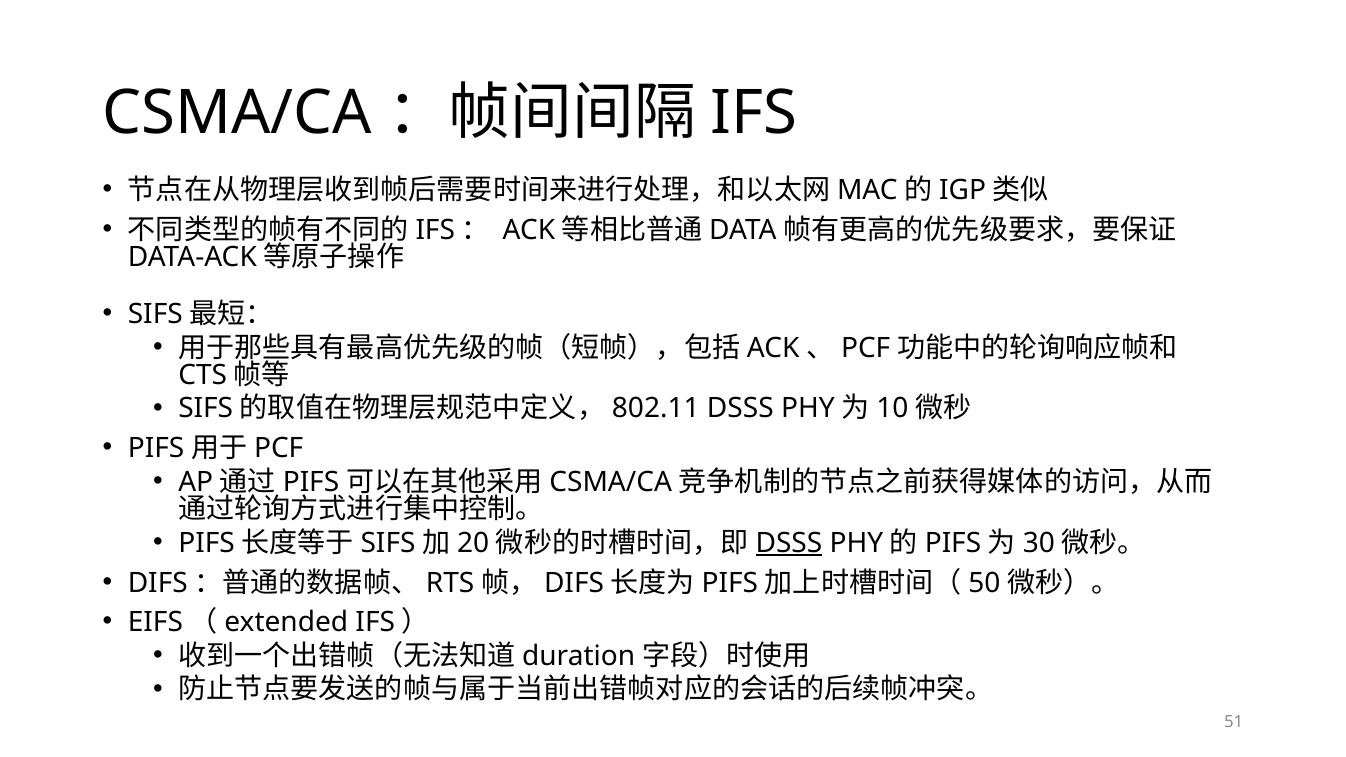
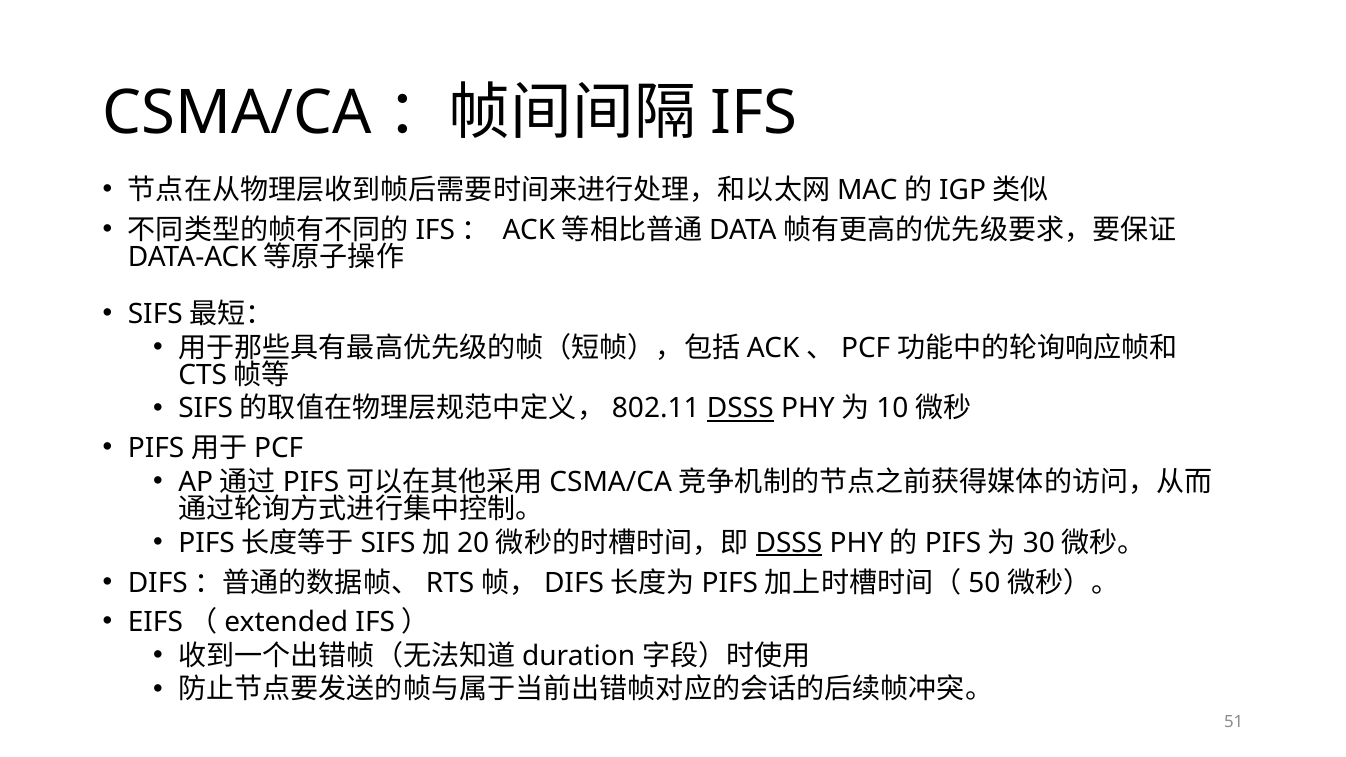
DSSS underline: none -> present (740, 409)
